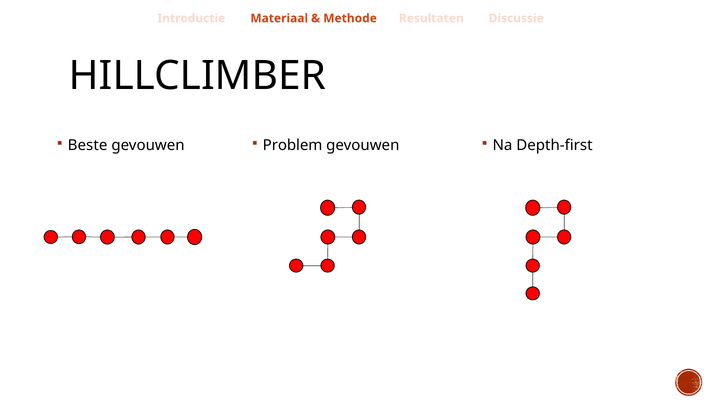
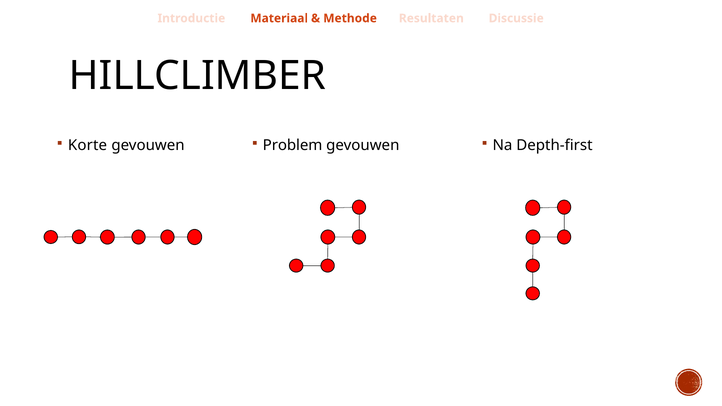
Beste: Beste -> Korte (88, 145)
